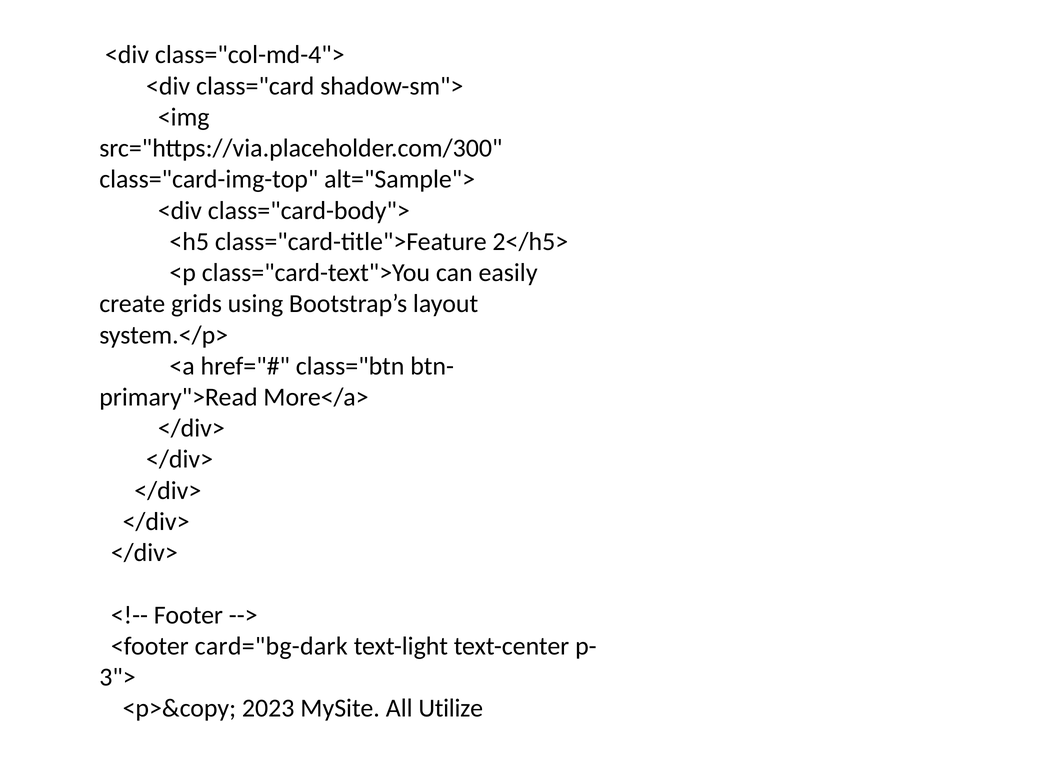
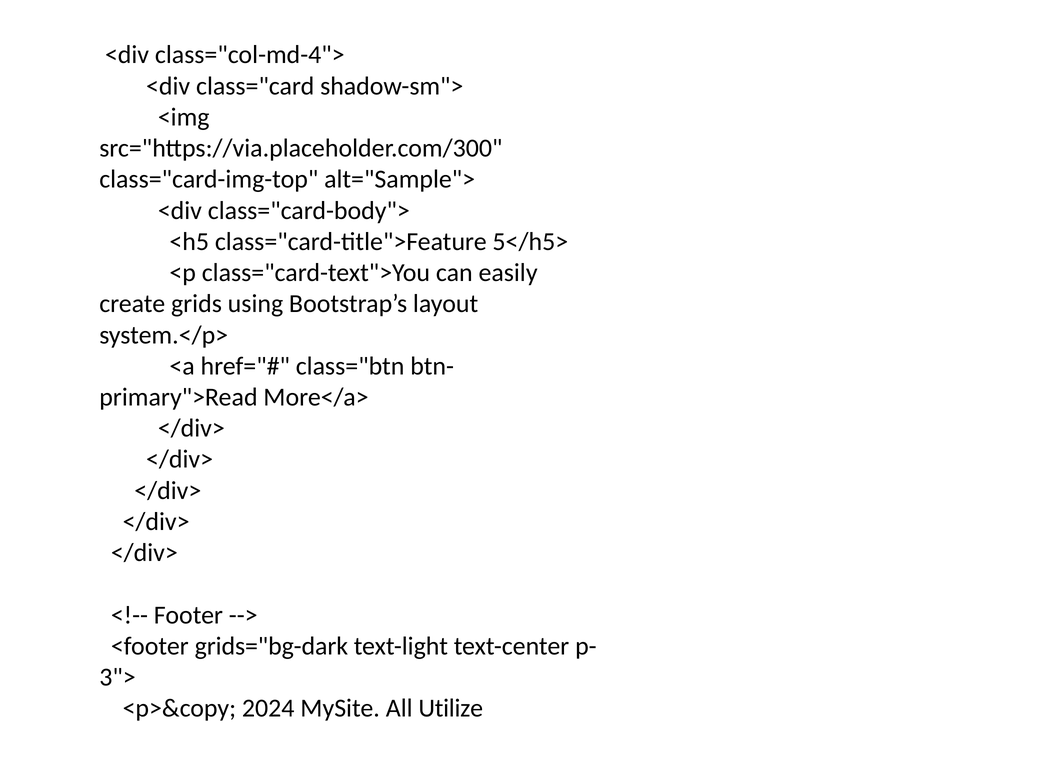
2</h5>: 2</h5> -> 5</h5> (530, 242)
card="bg-dark: card="bg-dark -> grids="bg-dark (271, 646)
2023: 2023 -> 2024 (268, 708)
